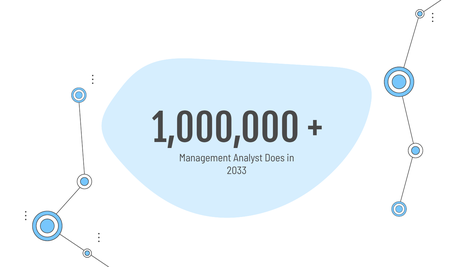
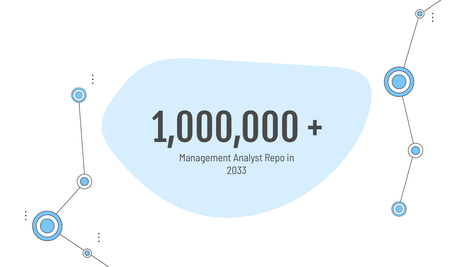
Does: Does -> Repo (275, 158)
